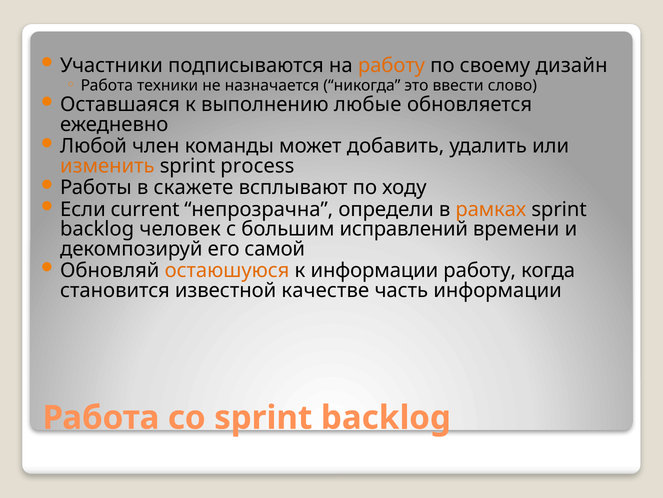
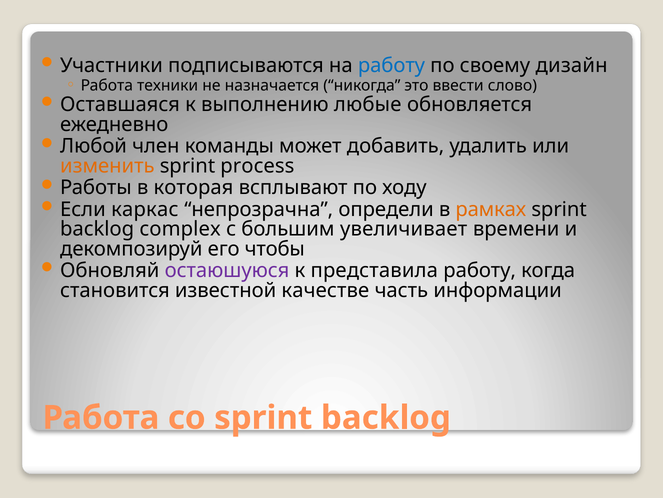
работу colour: orange -> blue (391, 66)
скажете: скажете -> которая (193, 187)
current: current -> каркас (145, 209)
человек: человек -> complex (180, 229)
исправлений: исправлений -> увеличивает (404, 229)
самой: самой -> чтобы (275, 249)
остаюшуюся colour: orange -> purple (227, 270)
к информации: информации -> представила (374, 270)
